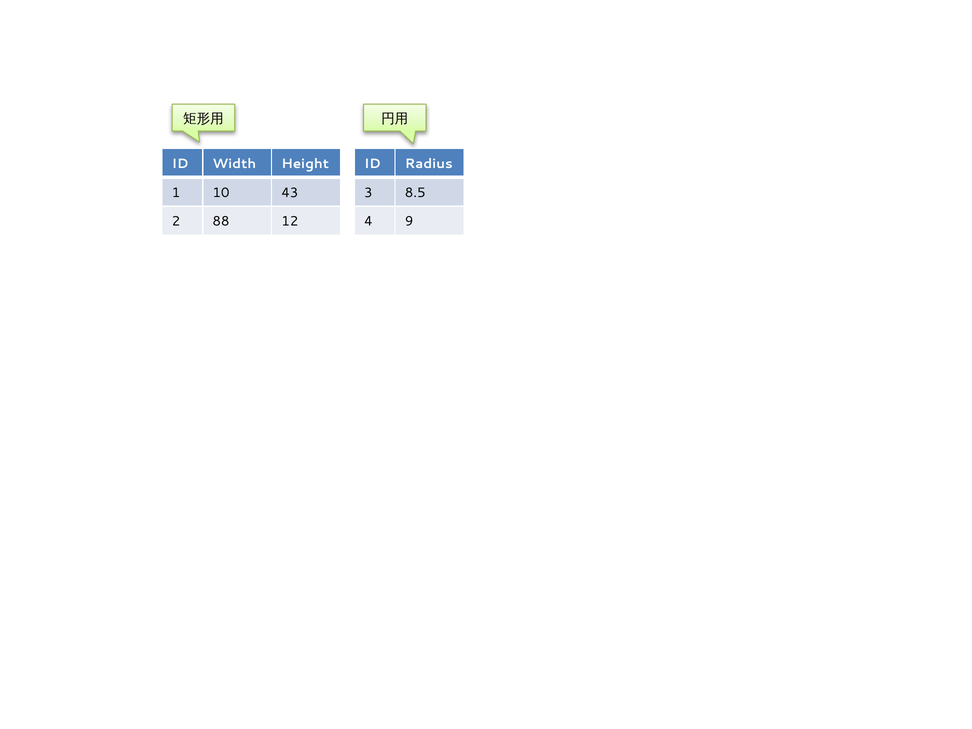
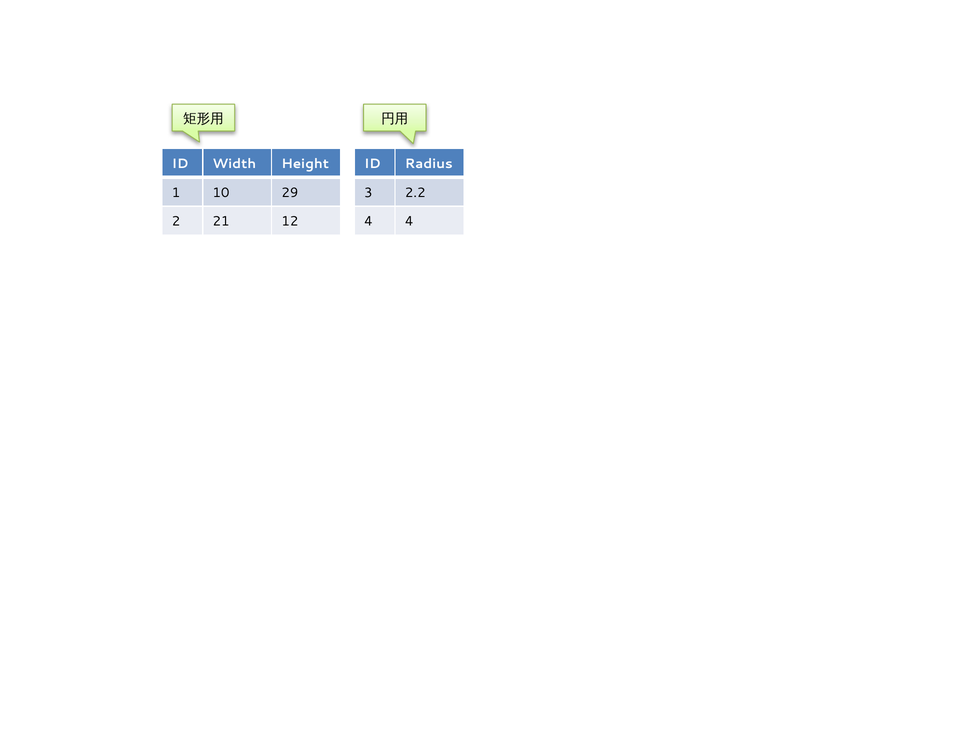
43: 43 -> 29 (290, 193)
8.5: 8.5 -> 2.2 (415, 193)
88: 88 -> 21 (221, 221)
4 9: 9 -> 4 (409, 221)
